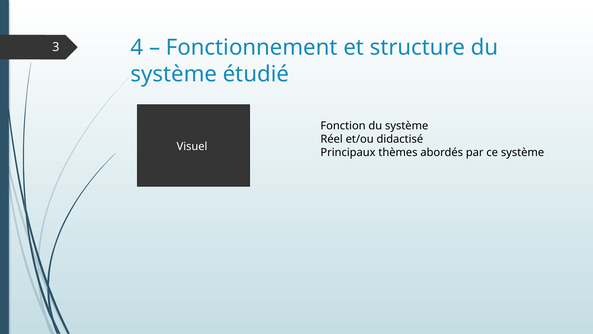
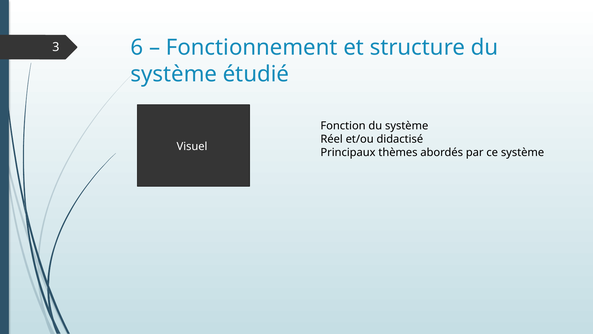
4: 4 -> 6 (137, 47)
